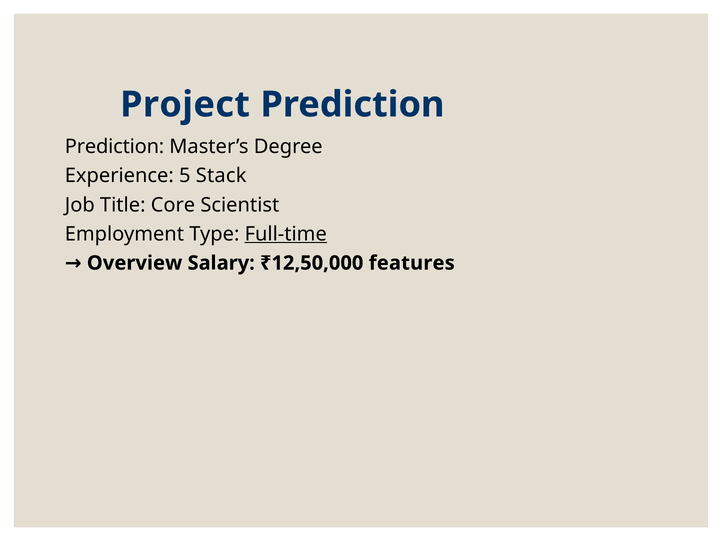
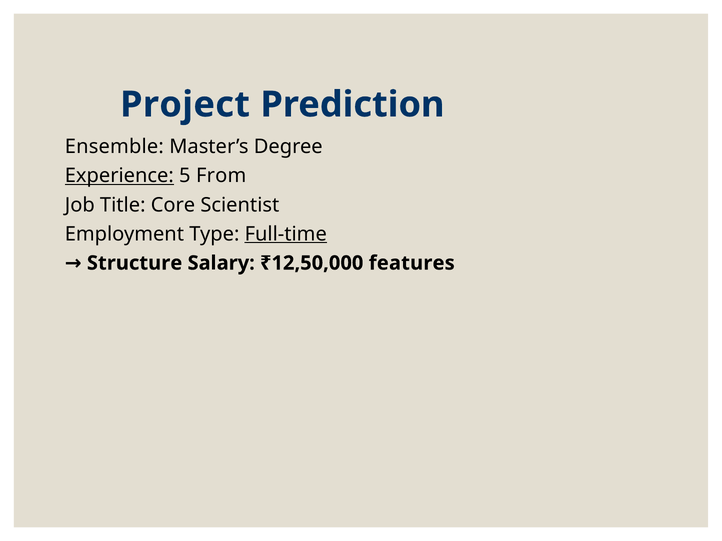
Prediction: Prediction -> Ensemble (114, 147)
Experience underline: none -> present (119, 176)
Stack: Stack -> From (221, 176)
Overview: Overview -> Structure (135, 263)
